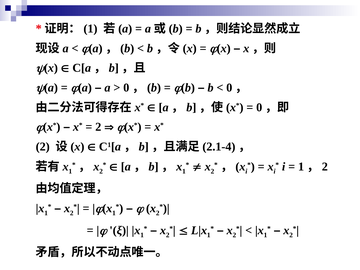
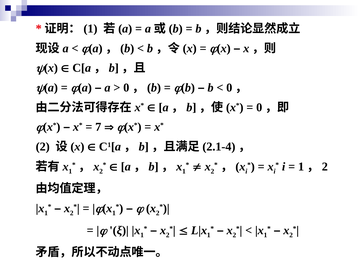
2: 2 -> 7 (98, 127)
